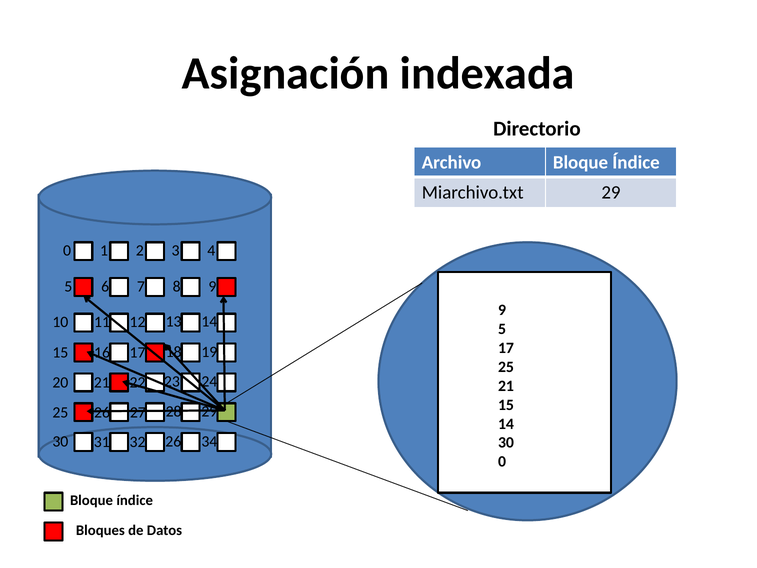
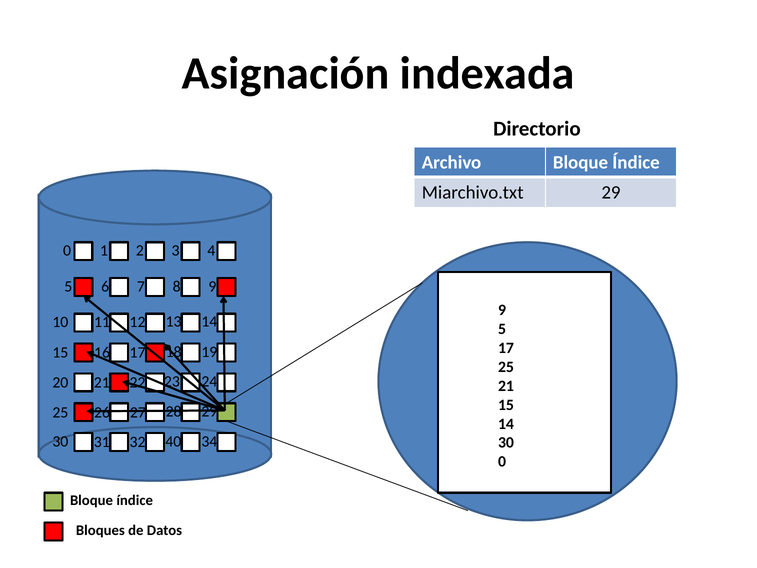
30 26: 26 -> 40 (173, 441)
